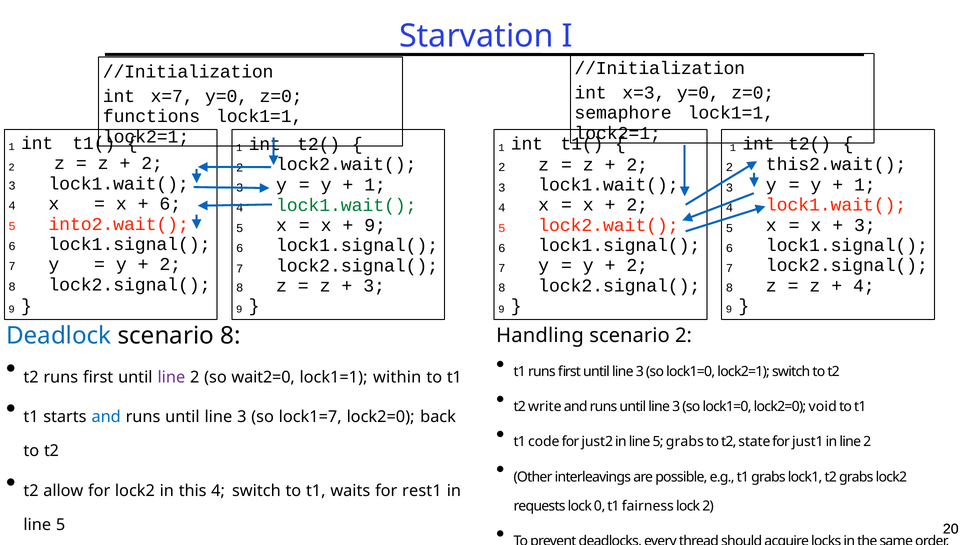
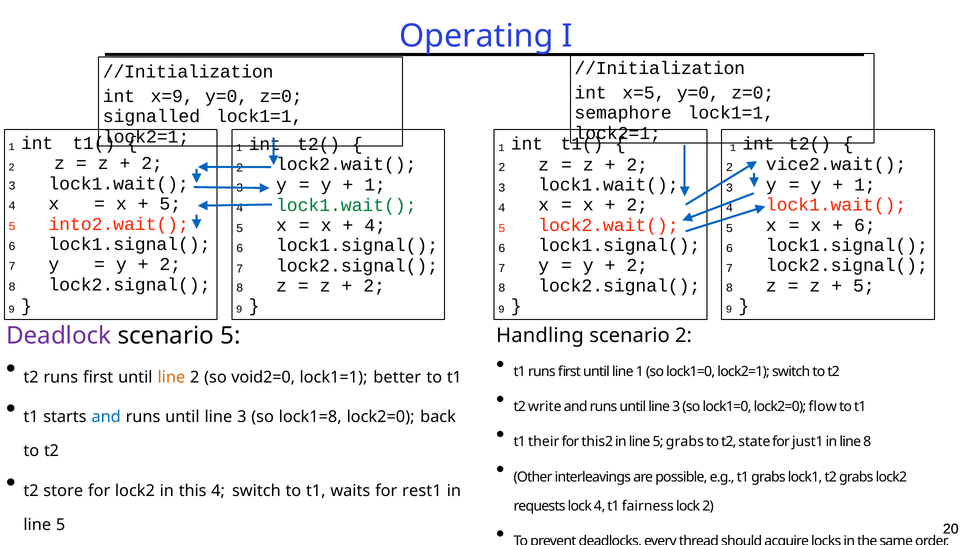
Starvation: Starvation -> Operating (476, 36)
x=3: x=3 -> x=5 (644, 93)
x=7: x=7 -> x=9 (172, 96)
functions: functions -> signalled (152, 116)
this2.wait(: this2.wait( -> vice2.wait( (836, 164)
6: 6 -> 5 (170, 204)
3: 3 -> 6 (865, 225)
9: 9 -> 4 (375, 225)
4: 4 -> 5 (864, 286)
3: 3 -> 2 (374, 286)
Deadlock colour: blue -> purple (59, 336)
scenario 8: 8 -> 5 (230, 336)
first until line 3: 3 -> 1 (640, 372)
line colour: purple -> orange (171, 377)
wait2=0: wait2=0 -> void2=0 (263, 377)
within: within -> better (397, 377)
void: void -> flow (823, 407)
lock1=7: lock1=7 -> lock1=8 (310, 417)
code: code -> their (544, 442)
just2: just2 -> this2 (597, 442)
in line 2: 2 -> 8 (867, 442)
allow: allow -> store (63, 491)
lock 0: 0 -> 4 (600, 506)
